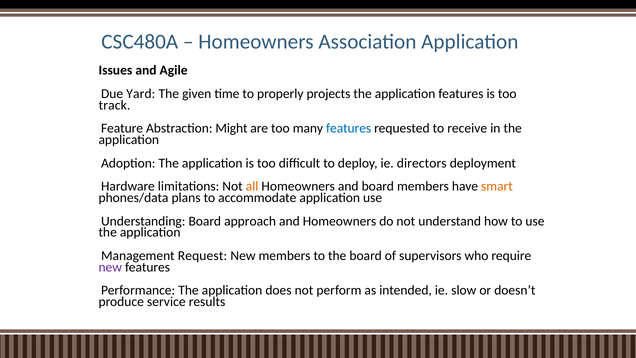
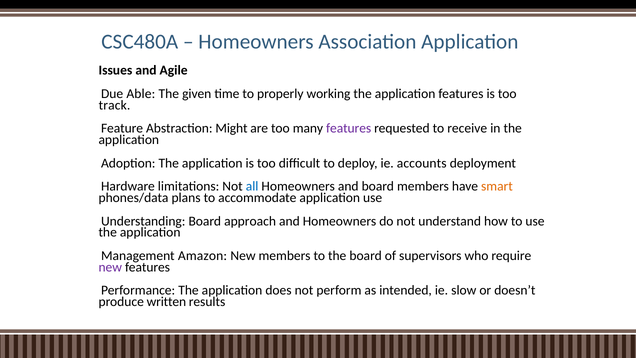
Yard: Yard -> Able (141, 94)
projects: projects -> working (328, 94)
features colour: blue -> purple (349, 128)
directors: directors -> accounts (422, 163)
all colour: orange -> blue (252, 186)
Request: Request -> Amazon (202, 256)
service: service -> written (166, 302)
